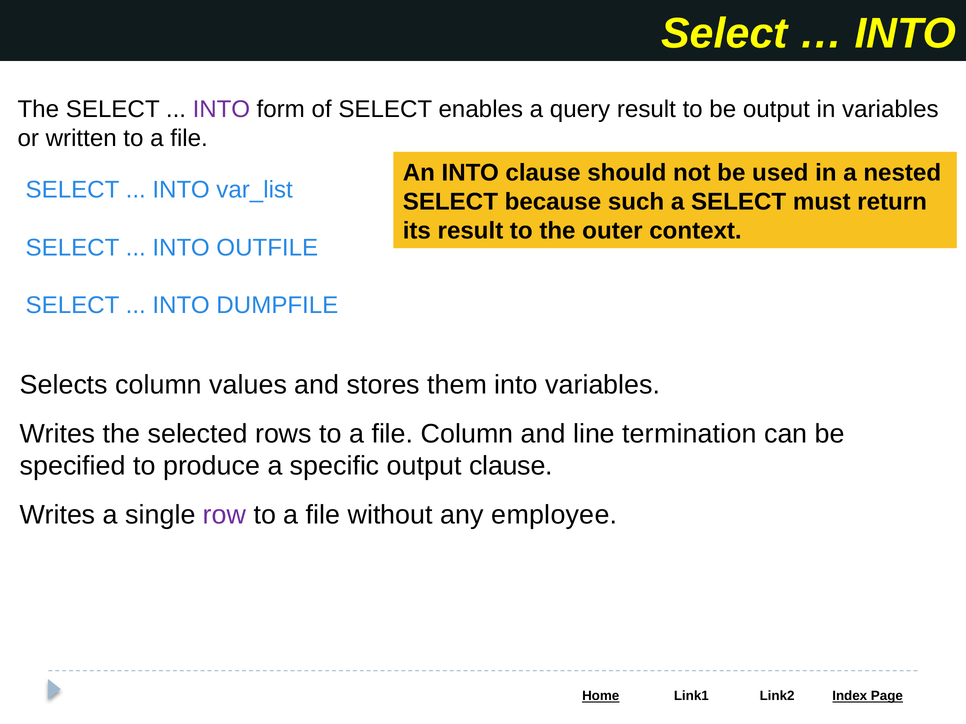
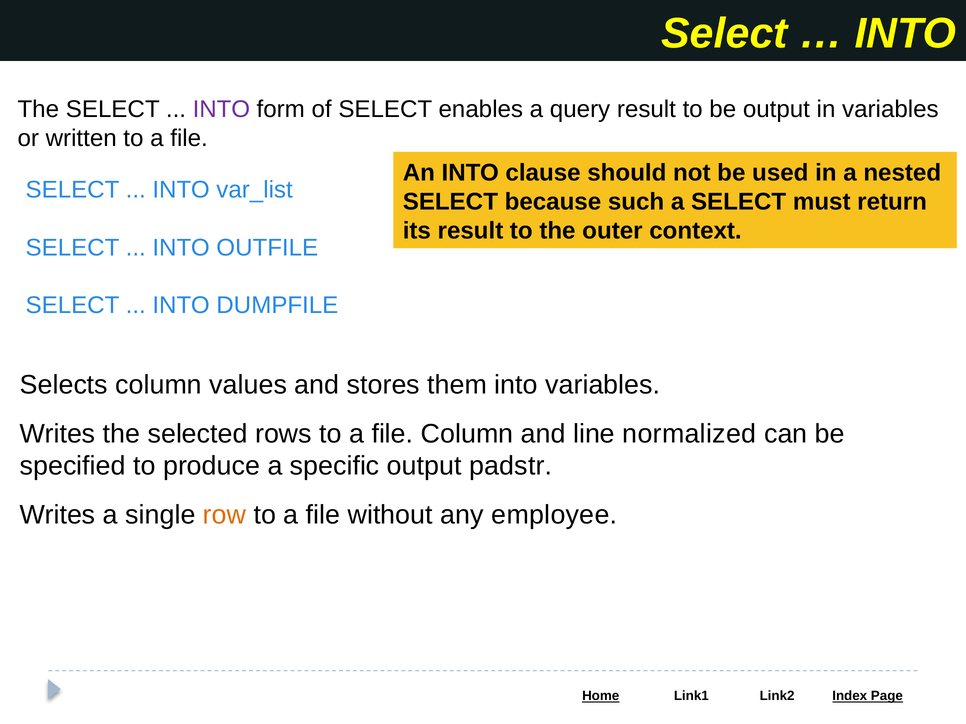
termination: termination -> normalized (689, 434)
output clause: clause -> padstr (511, 466)
row colour: purple -> orange (224, 515)
